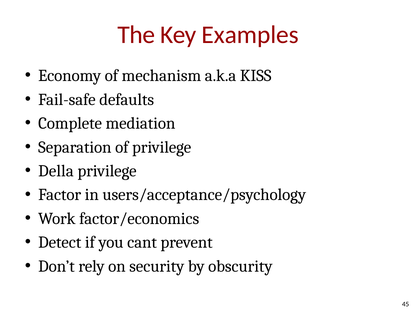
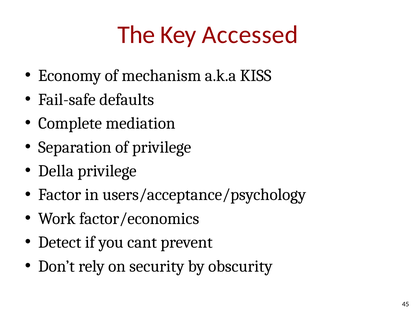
Examples: Examples -> Accessed (250, 35)
